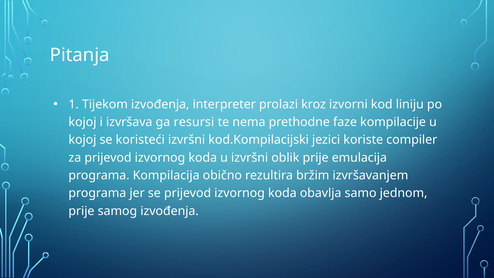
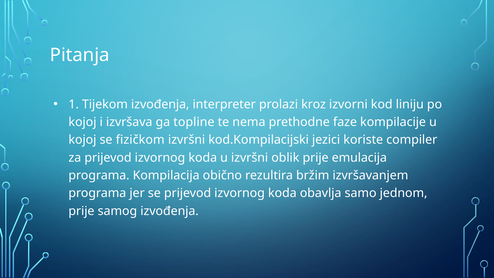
resursi: resursi -> topline (194, 122)
koristeći: koristeći -> fizičkom (140, 140)
